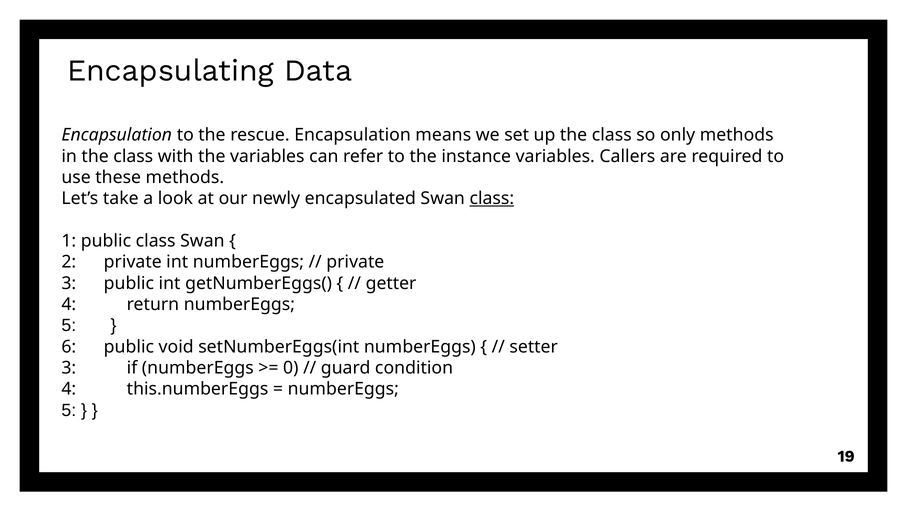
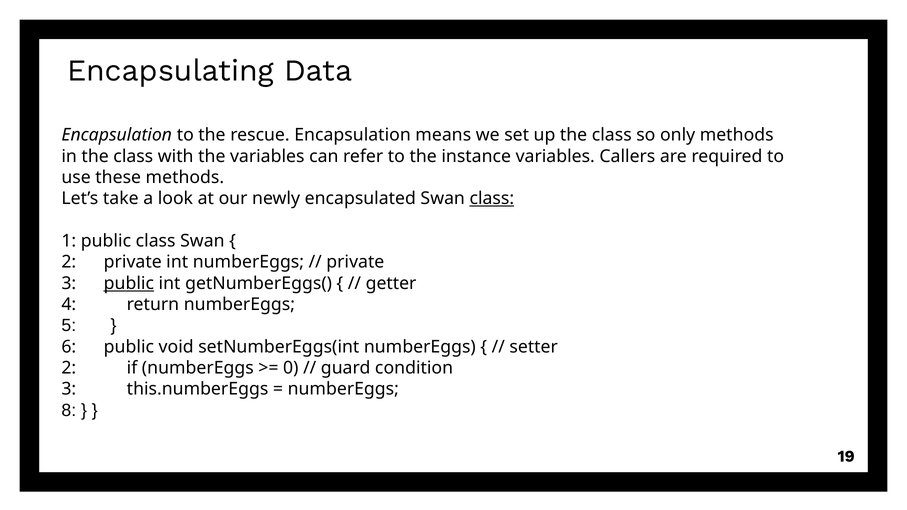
public underline: none -> present (129, 283)
3: 3 -> 2 (69, 368)
4: 4 -> 3 (69, 389)
5: 5 -> 8 (69, 410)
